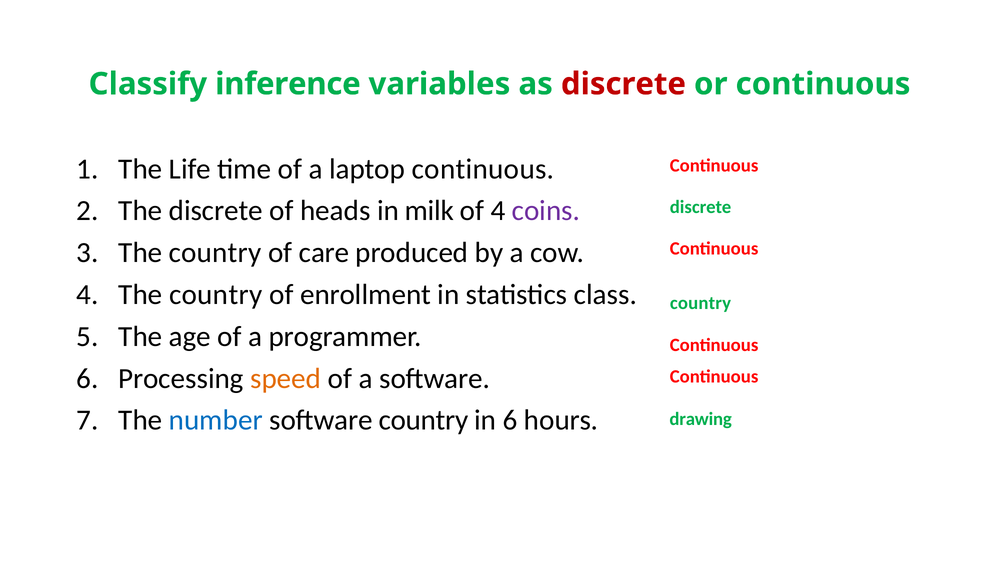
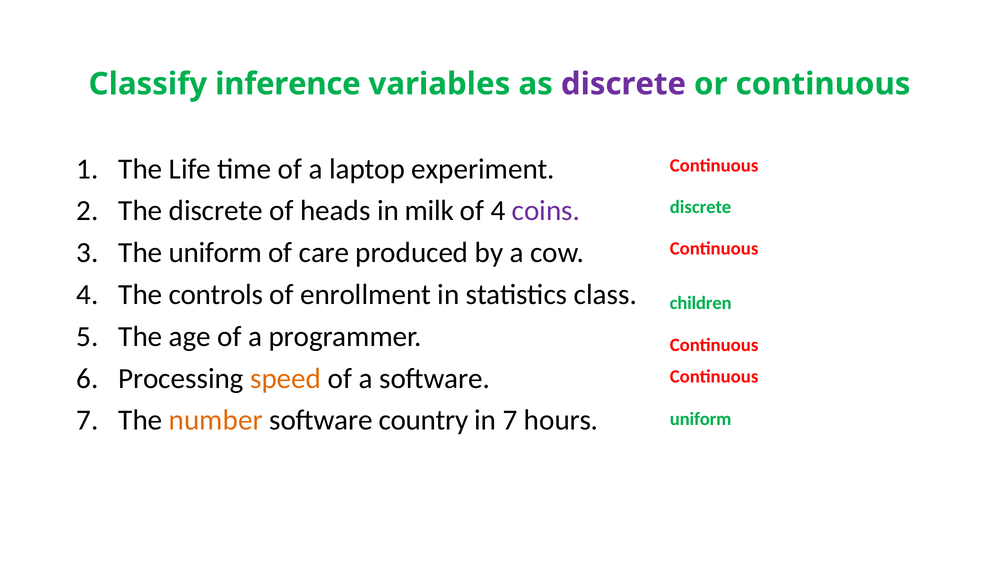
discrete colour: red -> purple (623, 84)
laptop continuous: continuous -> experiment (483, 169)
3 The country: country -> uniform (215, 253)
4 The country: country -> controls (216, 295)
country: country -> children (701, 303)
number colour: blue -> orange (216, 421)
in 6: 6 -> 7 (510, 421)
drawing: drawing -> uniform (701, 420)
